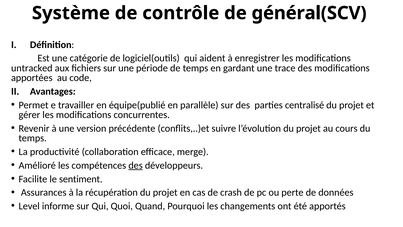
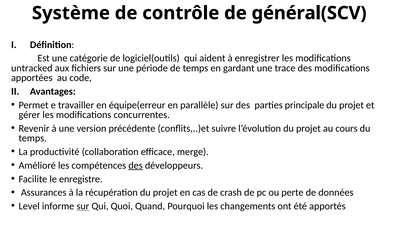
équipe(publié: équipe(publié -> équipe(erreur (137, 105)
centralisé: centralisé -> principale (305, 105)
sentiment: sentiment -> enregistre (81, 179)
sur underline: none -> present (83, 206)
